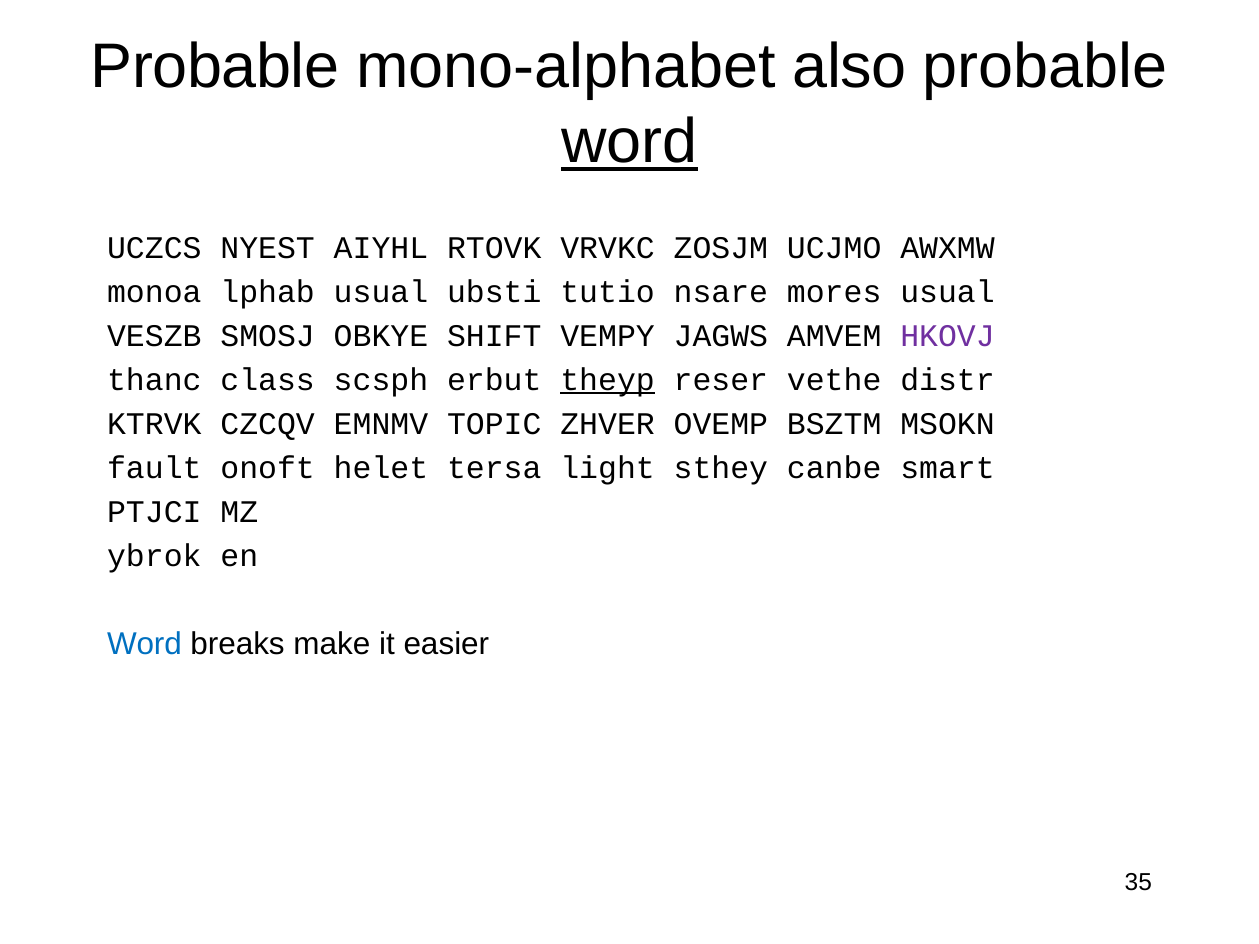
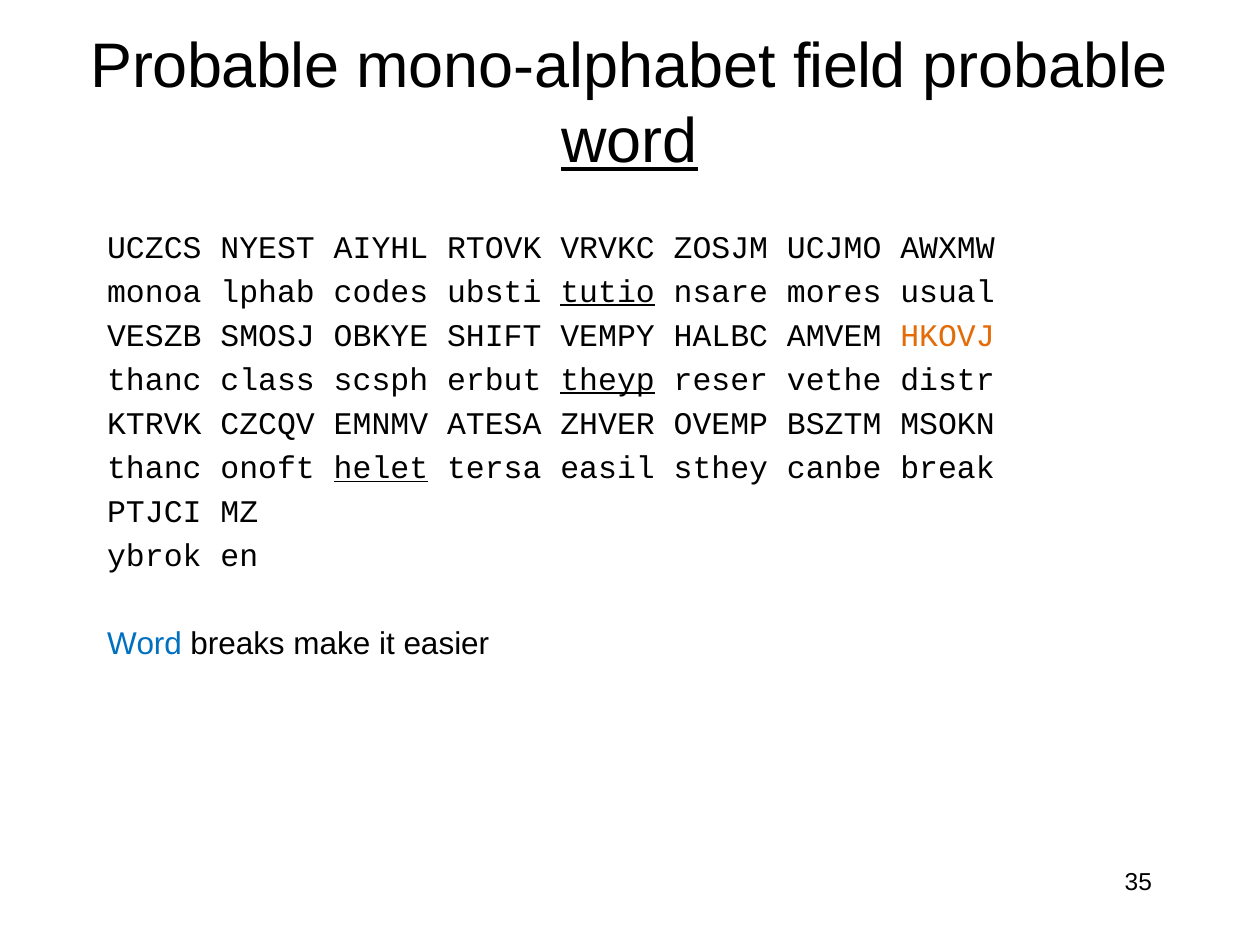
also: also -> field (850, 66)
lphab usual: usual -> codes (381, 292)
tutio underline: none -> present (608, 292)
JAGWS: JAGWS -> HALBC (721, 336)
HKOVJ colour: purple -> orange (947, 336)
TOPIC: TOPIC -> ATESA (494, 424)
fault: fault -> thanc (154, 468)
helet underline: none -> present (381, 468)
light: light -> easil (608, 468)
smart: smart -> break (947, 468)
